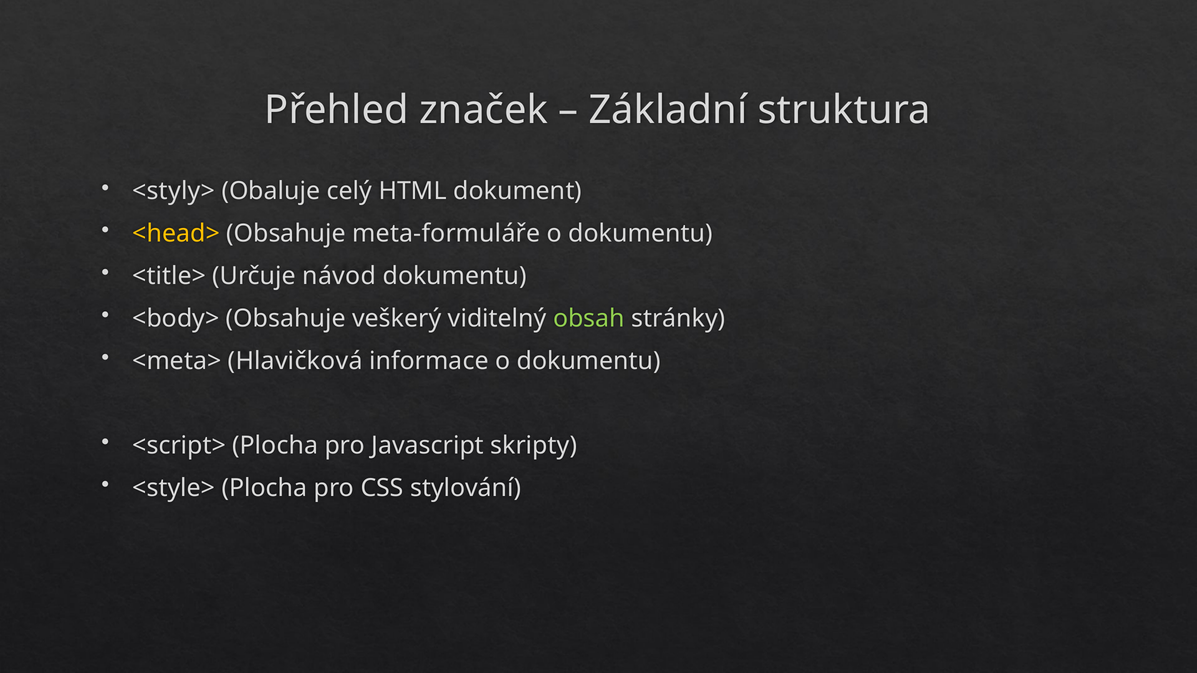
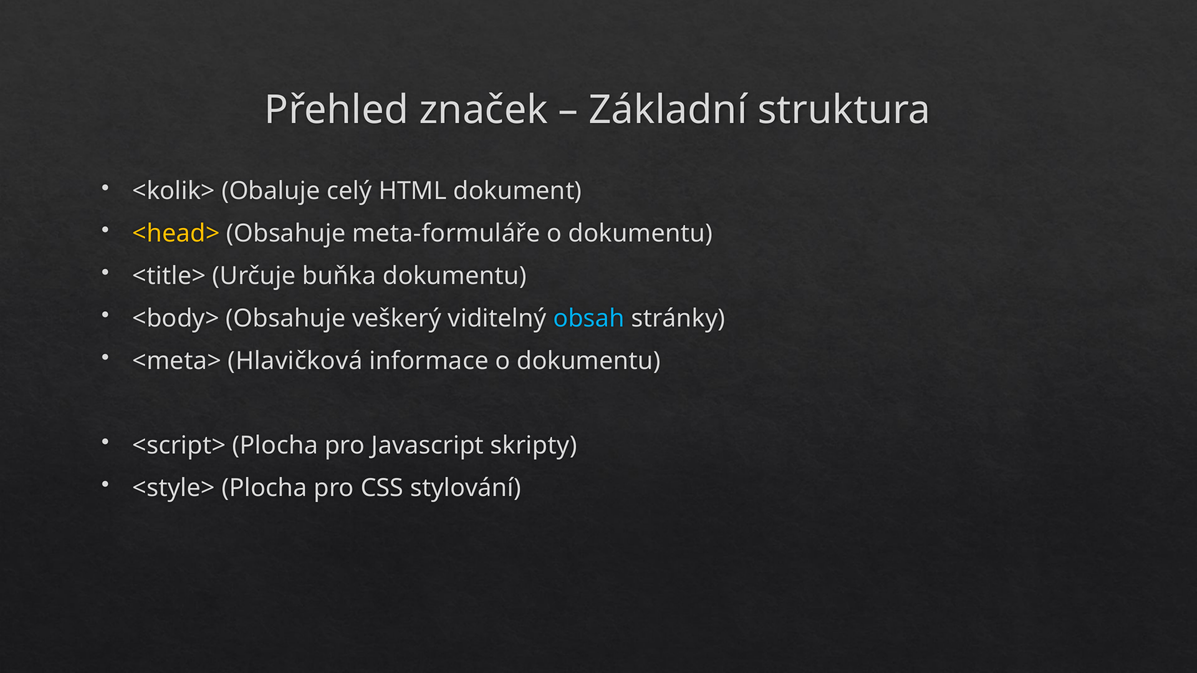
<styly>: <styly> -> <kolik> (174, 191)
návod: návod -> buňka (339, 276)
obsah colour: light green -> light blue (589, 319)
